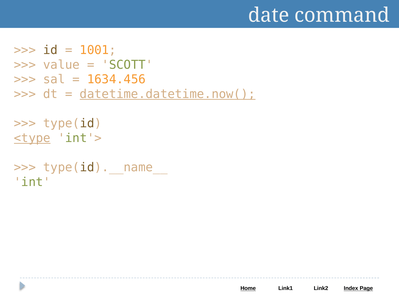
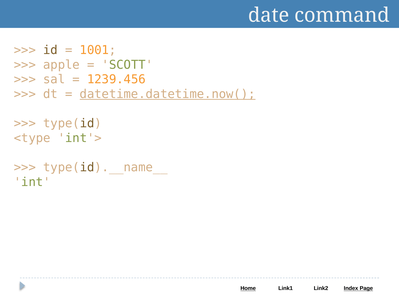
value: value -> apple (61, 65)
1634.456: 1634.456 -> 1239.456 (116, 79)
<type underline: present -> none (32, 138)
